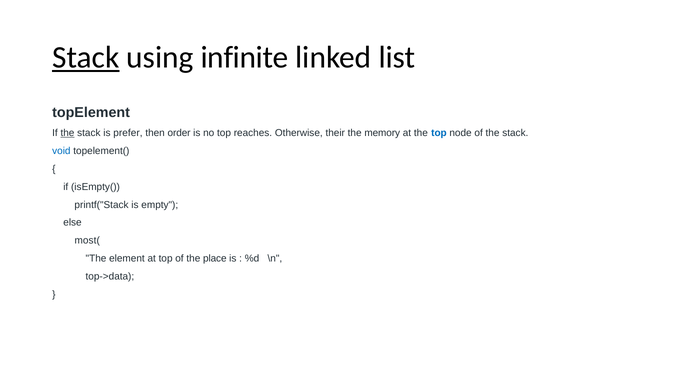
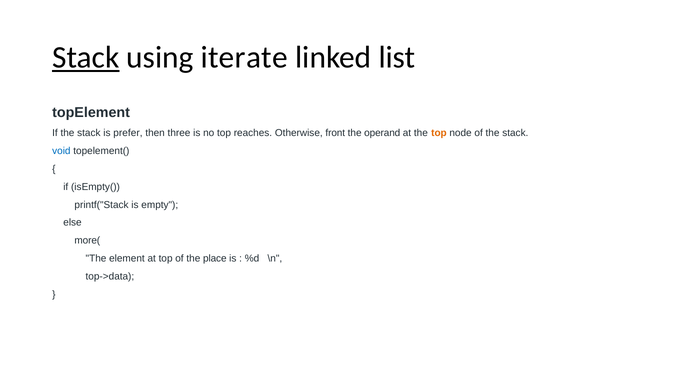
infinite: infinite -> iterate (244, 58)
the underline: present -> none (67, 133)
order: order -> three (179, 133)
their: their -> front (335, 133)
memory: memory -> operand (382, 133)
top colour: blue -> orange (439, 133)
most(: most( -> more( (87, 241)
